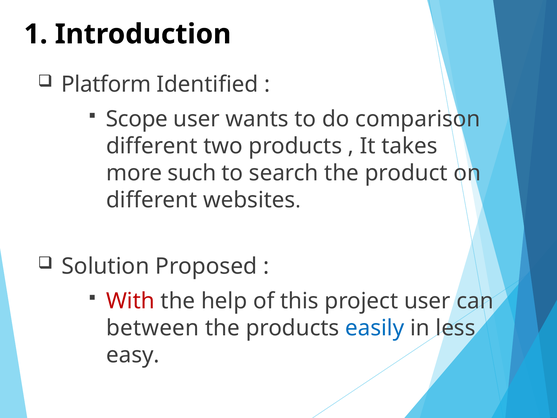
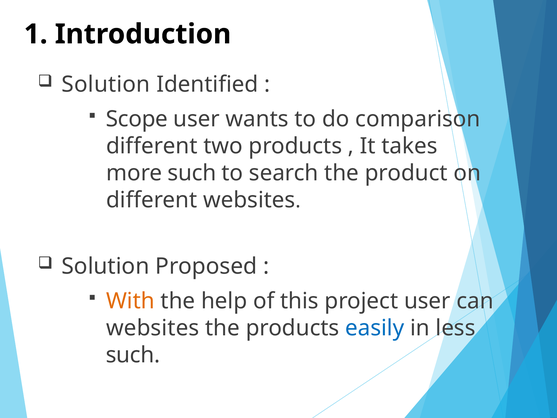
Platform: Platform -> Solution (106, 84)
With colour: red -> orange (130, 301)
between: between -> websites (153, 328)
easy: easy -> such (133, 355)
